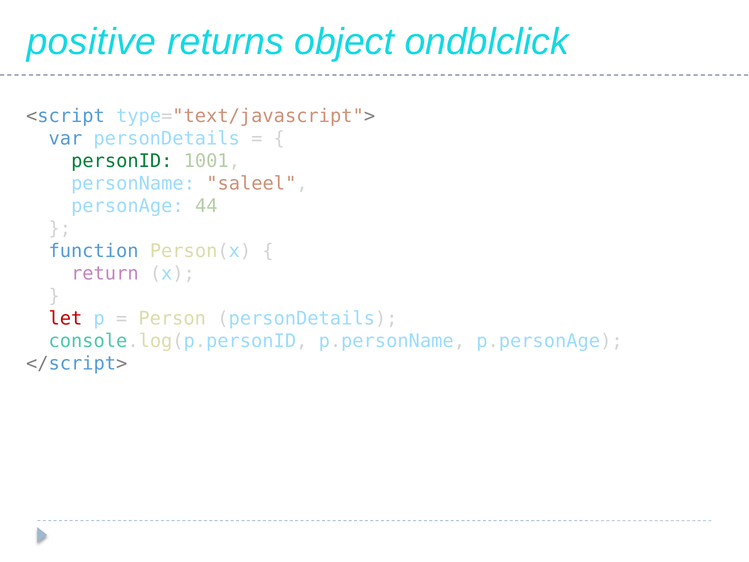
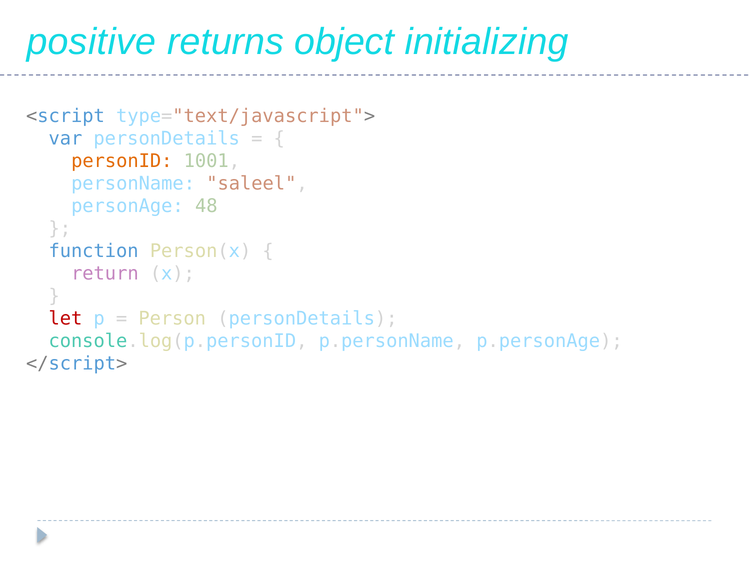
ondblclick: ondblclick -> initializing (487, 42)
personID colour: green -> orange (122, 161)
44: 44 -> 48 (206, 206)
